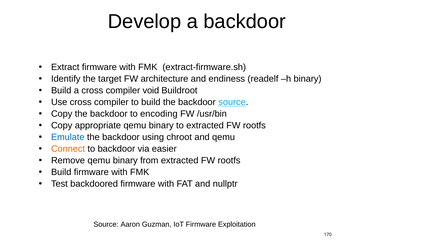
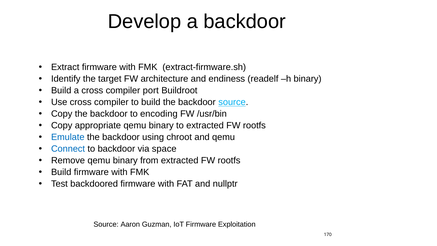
void: void -> port (151, 90)
Connect colour: orange -> blue (68, 149)
easier: easier -> space (164, 149)
